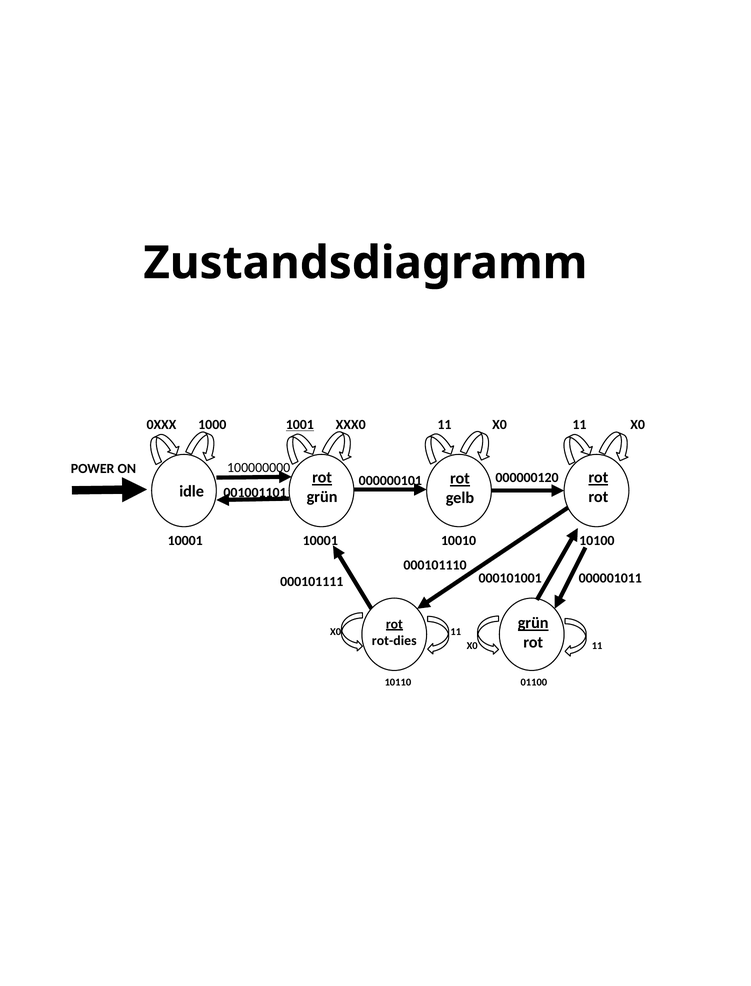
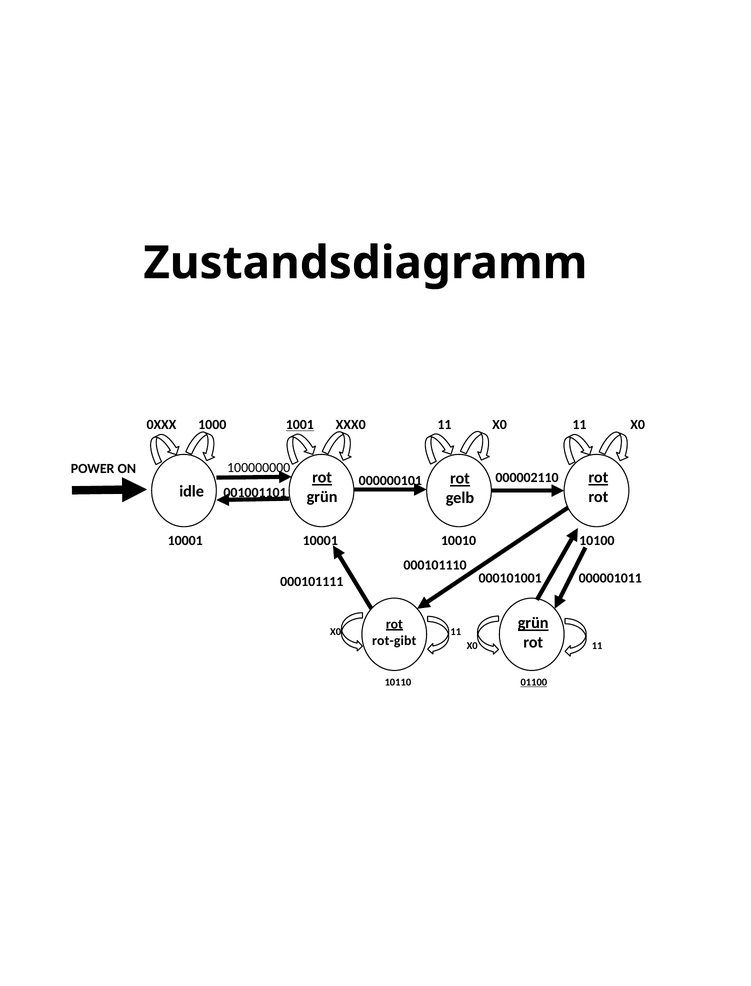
000000120: 000000120 -> 000002110 (527, 478)
rot-dies: rot-dies -> rot-gibt (394, 640)
01100 underline: none -> present (534, 682)
